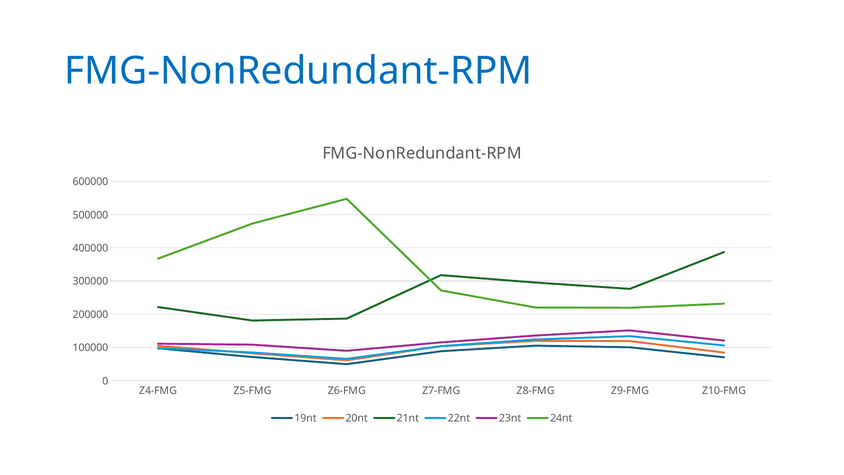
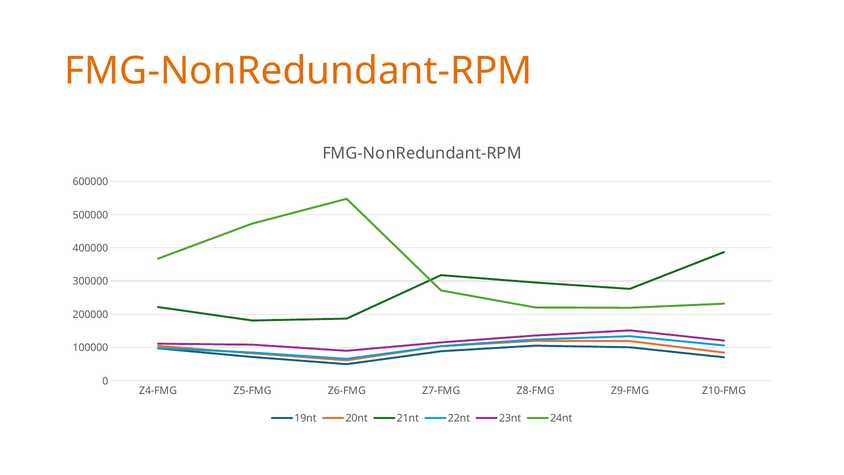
FMG-NonRedundant-RPM colour: blue -> orange (298, 71)
